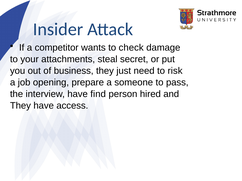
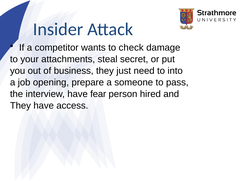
risk: risk -> into (175, 71)
find: find -> fear (98, 94)
